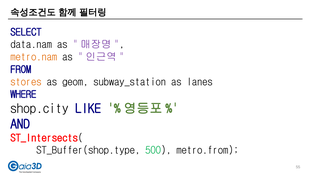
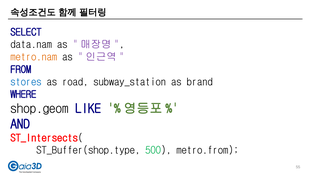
stores colour: orange -> blue (26, 82)
geom: geom -> road (75, 82)
lanes: lanes -> brand (200, 82)
shop.city: shop.city -> shop.geom (40, 108)
